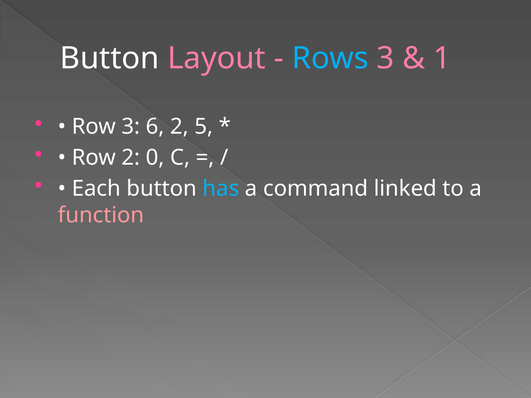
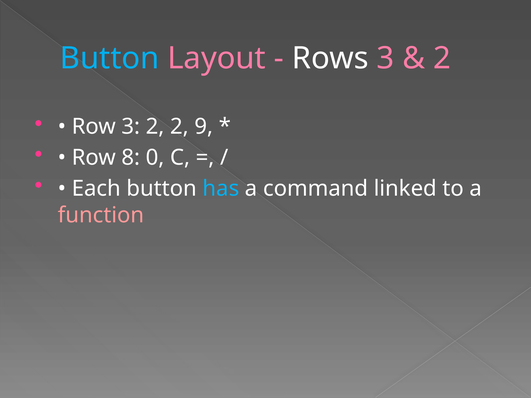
Button colour: white -> light blue (110, 58)
Rows colour: light blue -> white (330, 58)
1: 1 -> 2 (442, 58)
3 6: 6 -> 2 (155, 127)
5: 5 -> 9 (204, 127)
Row 2: 2 -> 8 (131, 158)
